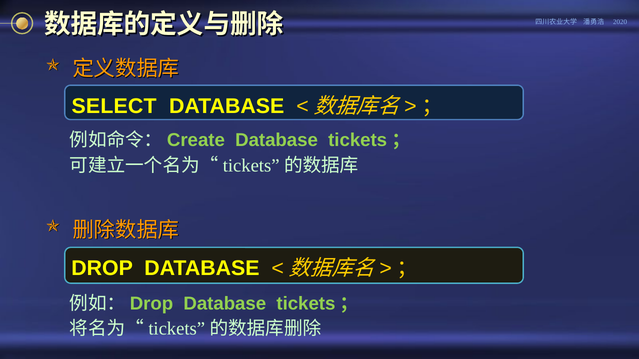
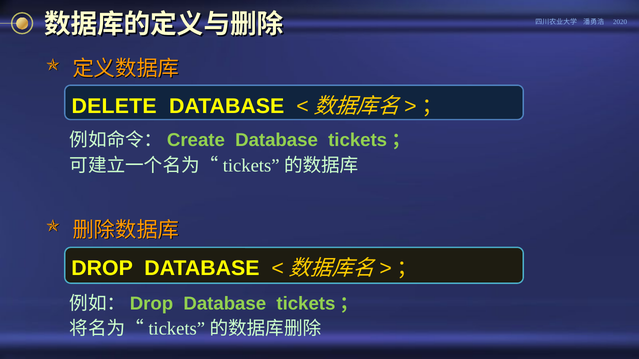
SELECT: SELECT -> DELETE (114, 106)
